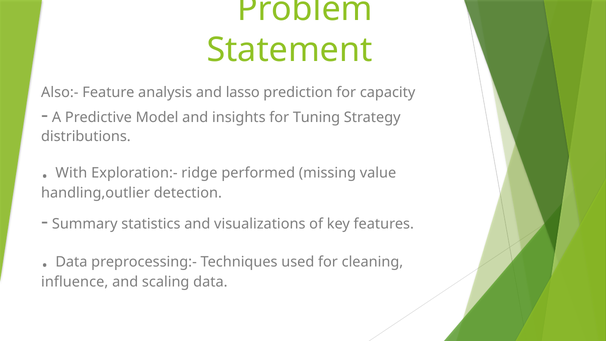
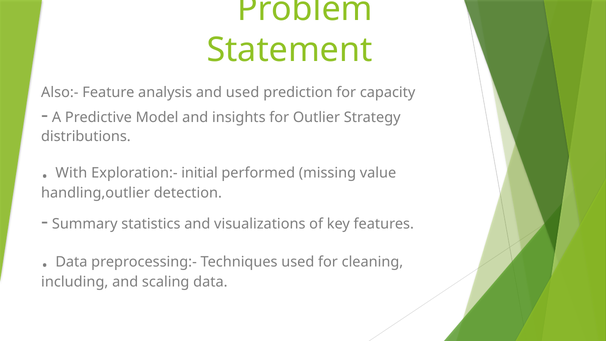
and lasso: lasso -> used (243, 93)
Tuning: Tuning -> Outlier (316, 118)
ridge: ridge -> initial (200, 173)
influence: influence -> including (75, 282)
